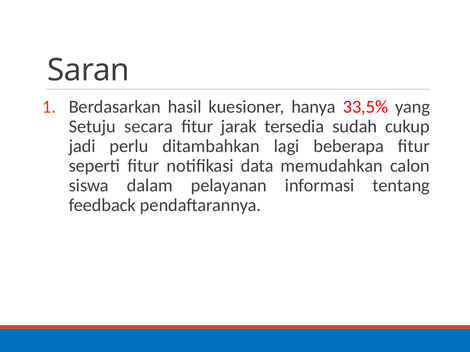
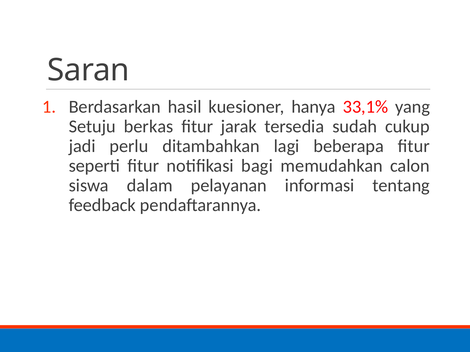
33,5%: 33,5% -> 33,1% (366, 107)
secara: secara -> berkas (149, 127)
data: data -> bagi (257, 166)
